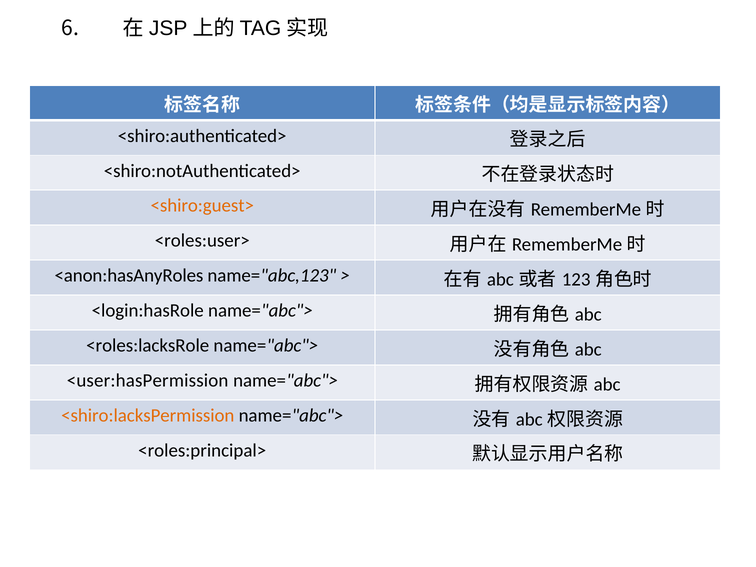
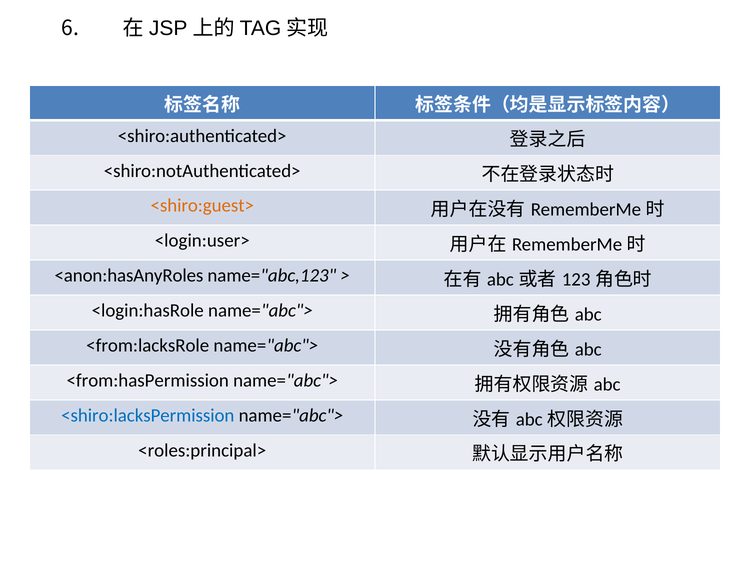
<roles:user>: <roles:user> -> <login:user> (202, 241)
<roles:lacksRole: <roles:lacksRole -> <from:lacksRole (148, 345)
<user:hasPermission: <user:hasPermission -> <from:hasPermission (148, 380)
<shiro:lacksPermission colour: orange -> blue (148, 415)
